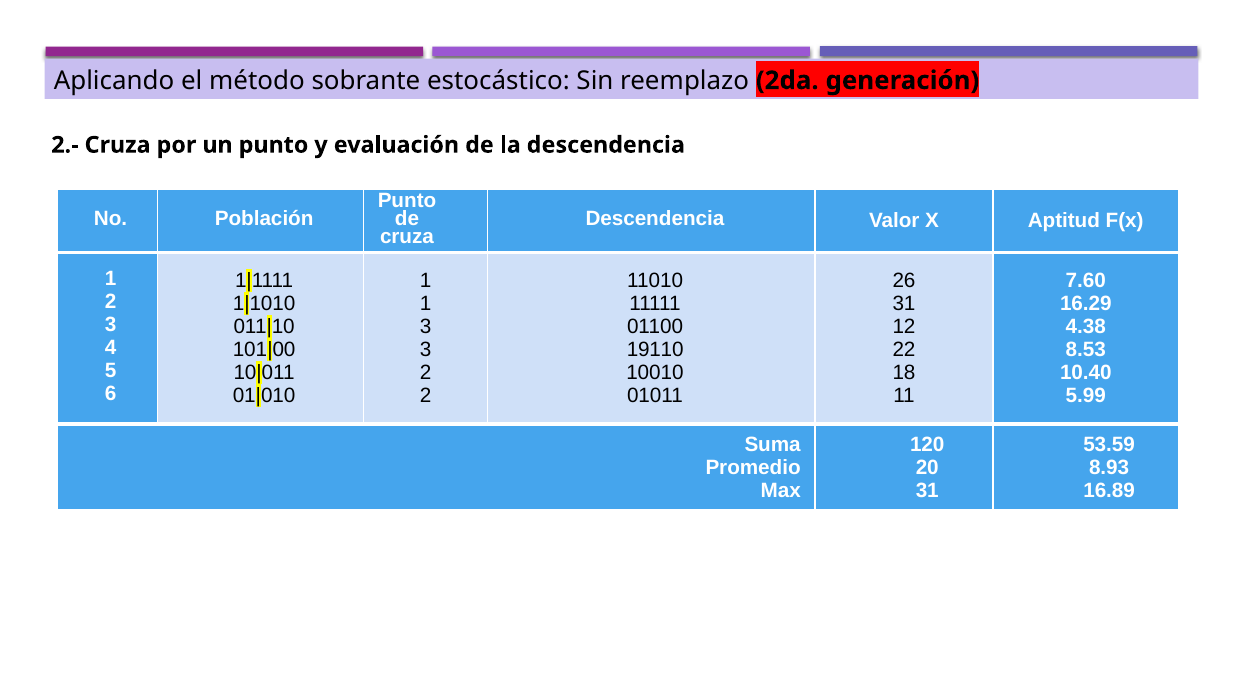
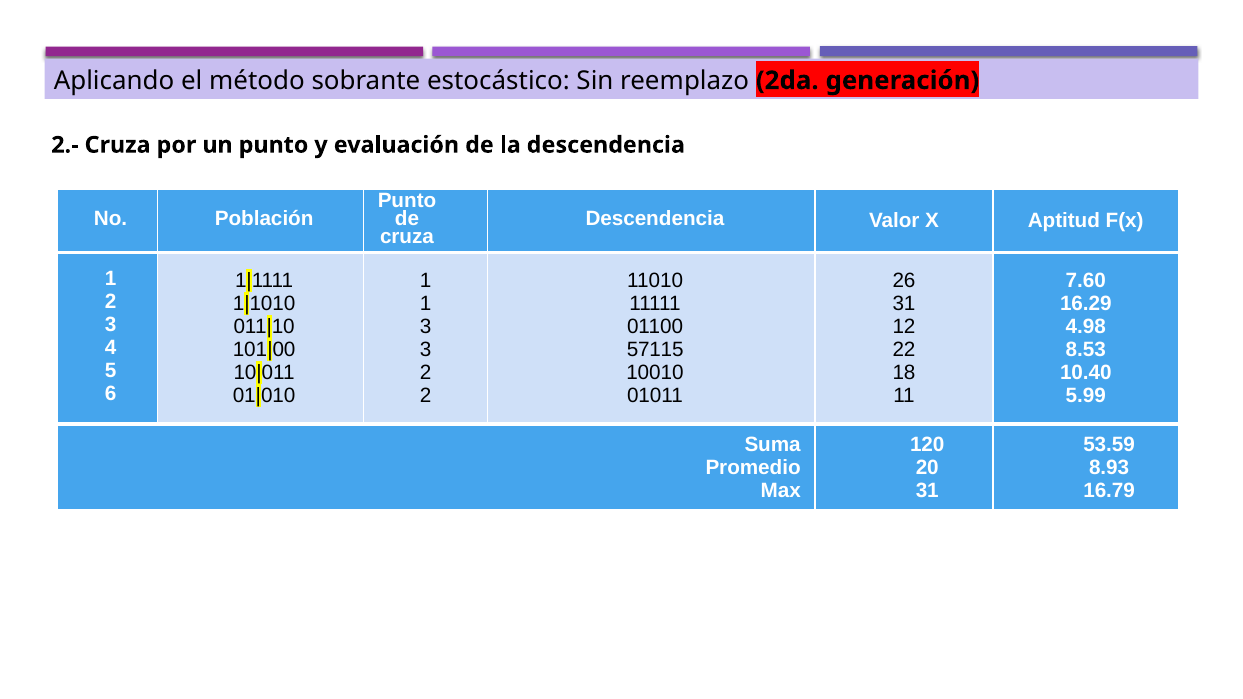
4.38: 4.38 -> 4.98 (1086, 327)
19110: 19110 -> 57115 (655, 350)
16.89: 16.89 -> 16.79 (1109, 490)
